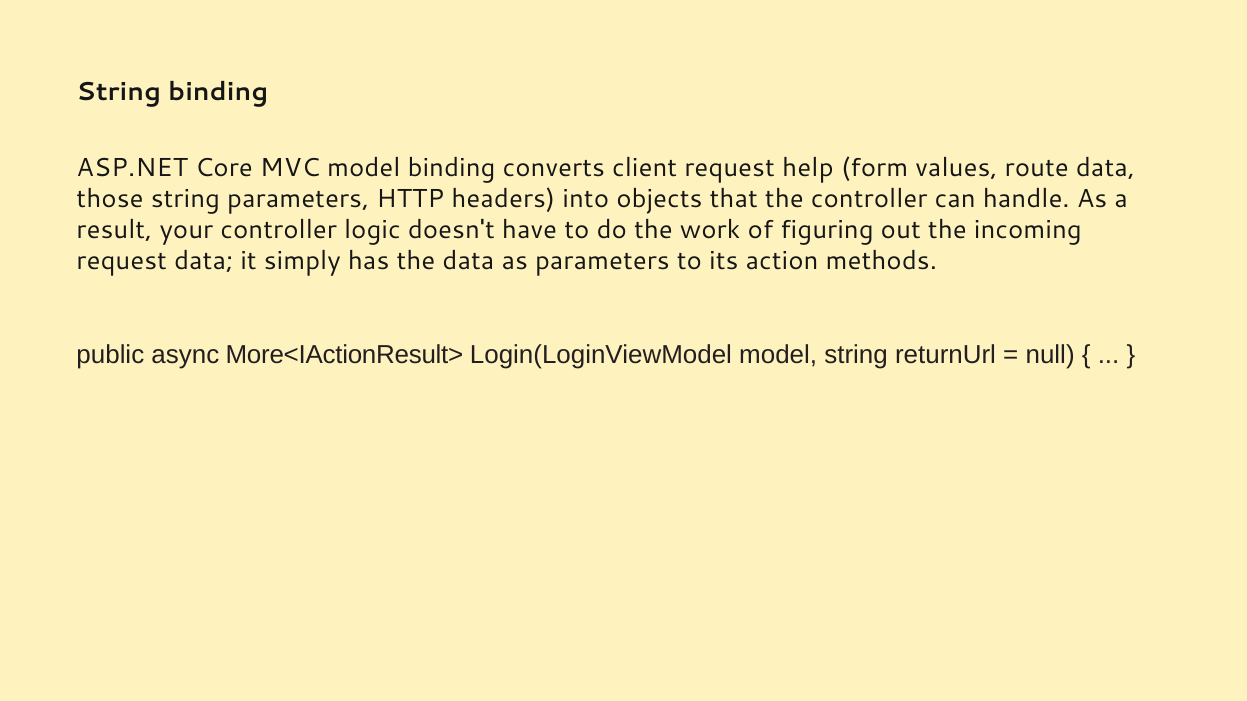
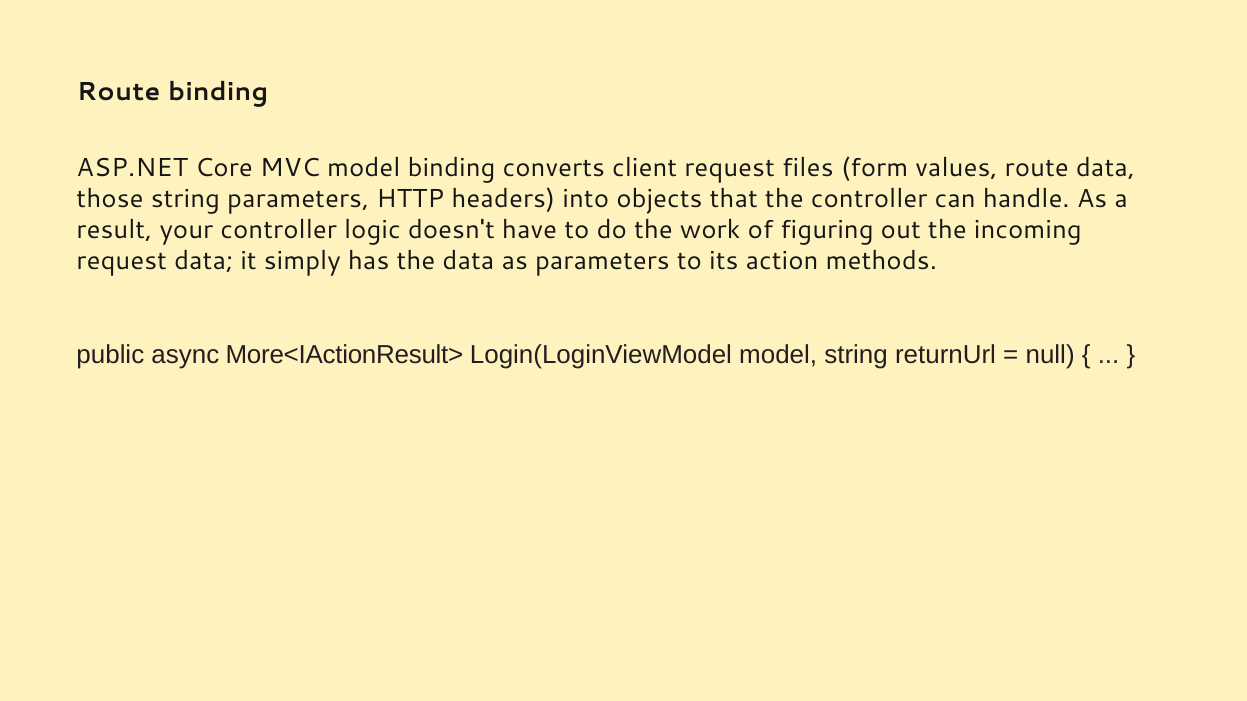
String: String -> Route (119, 92)
help: help -> files (808, 168)
